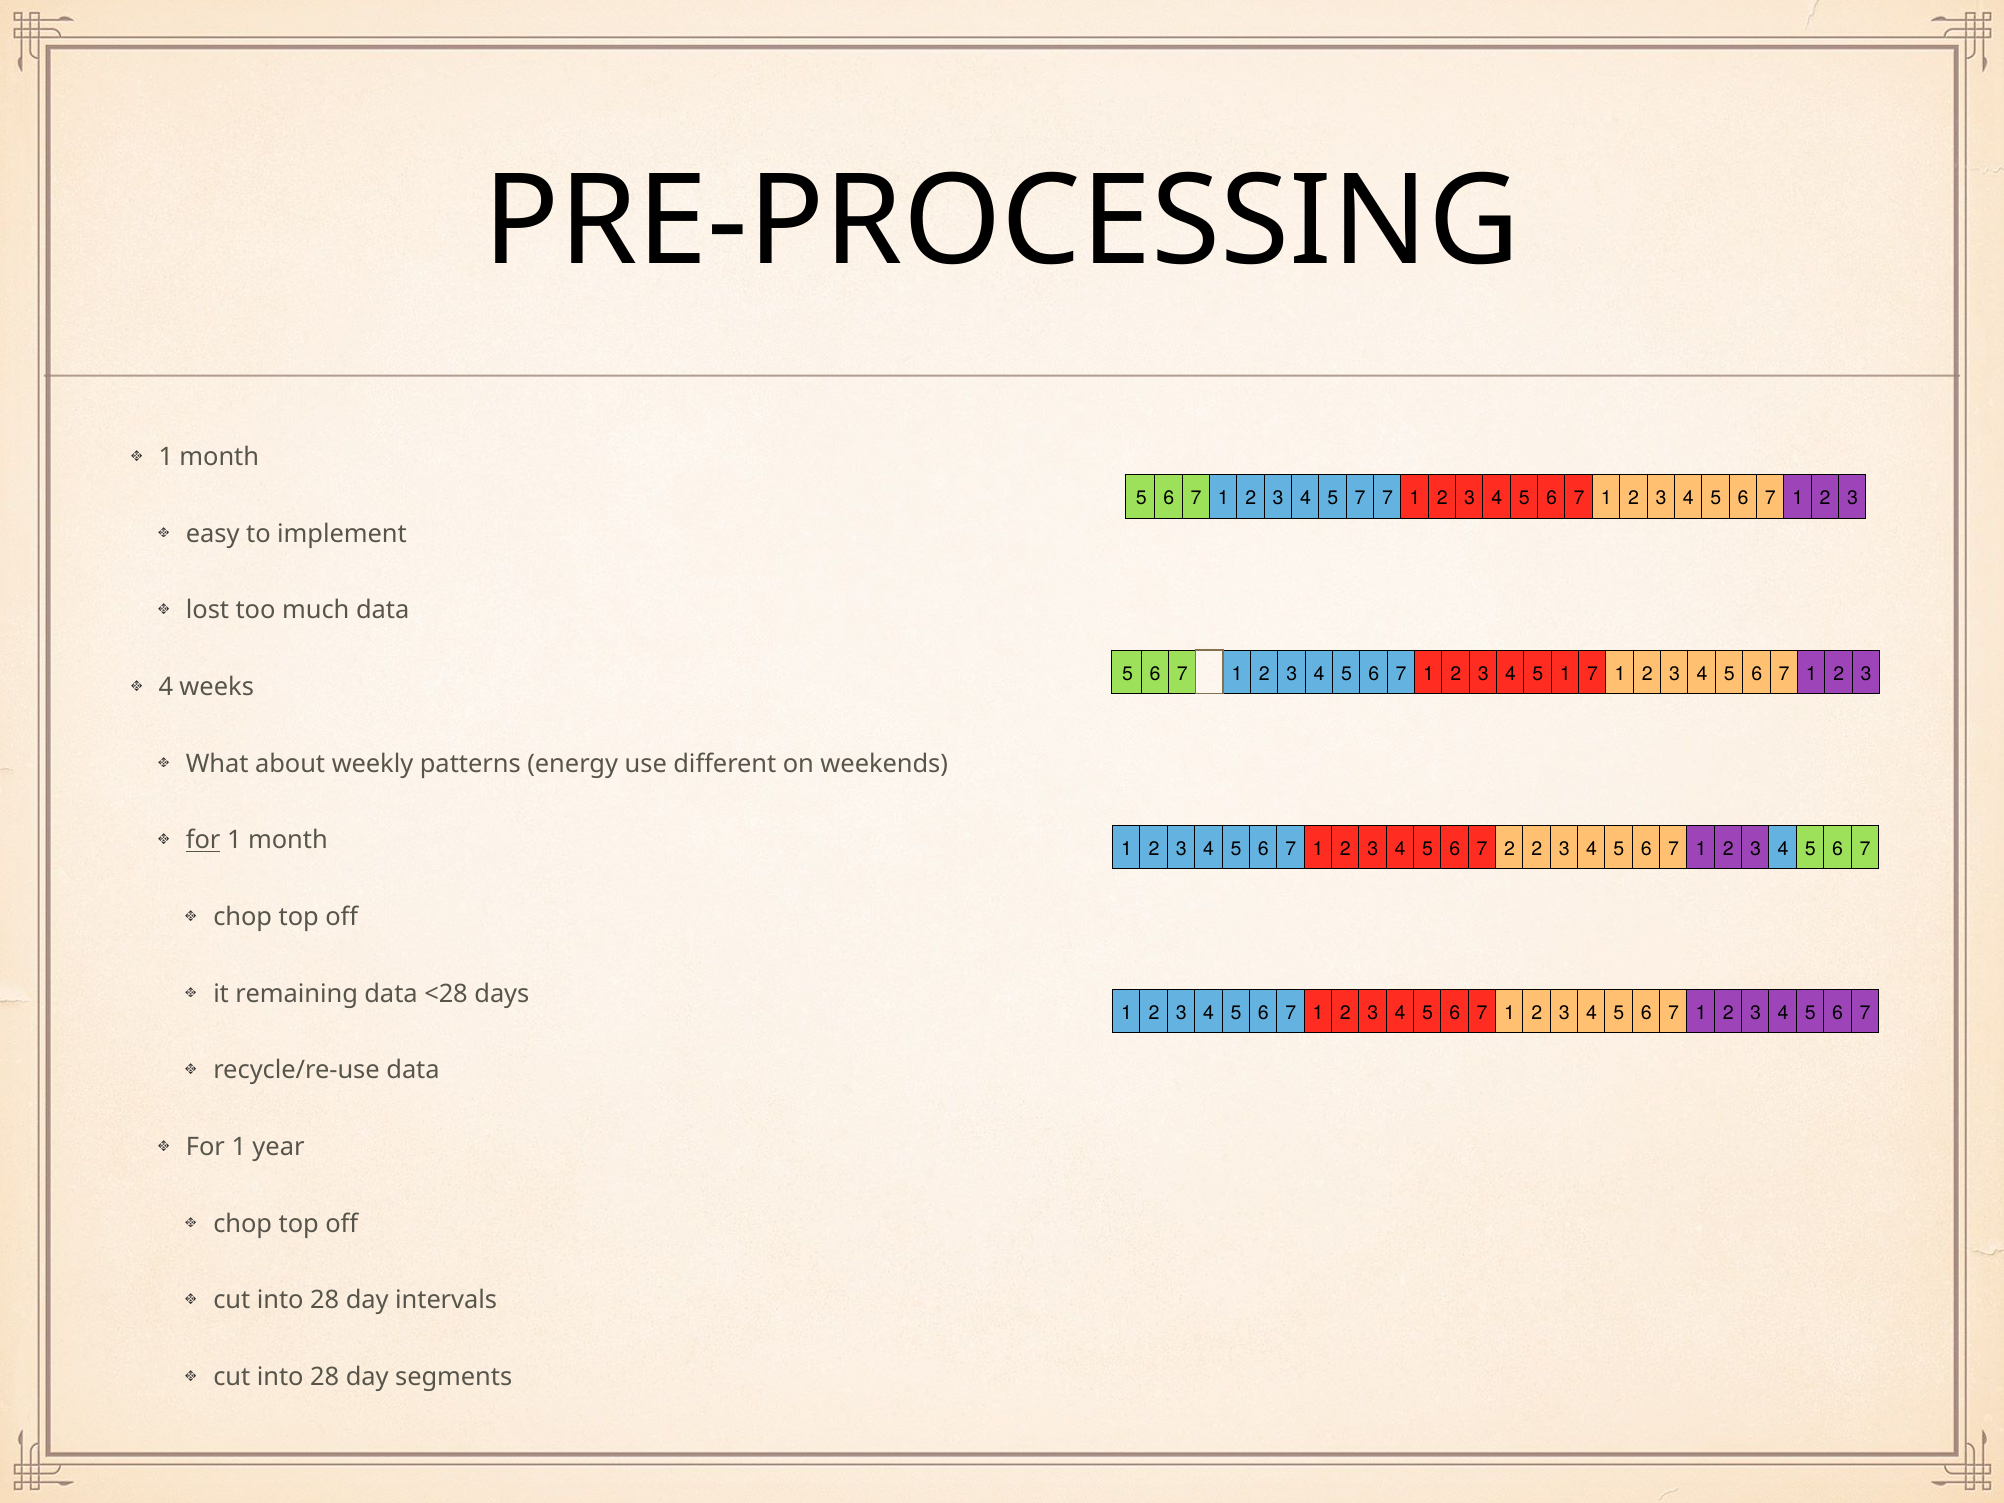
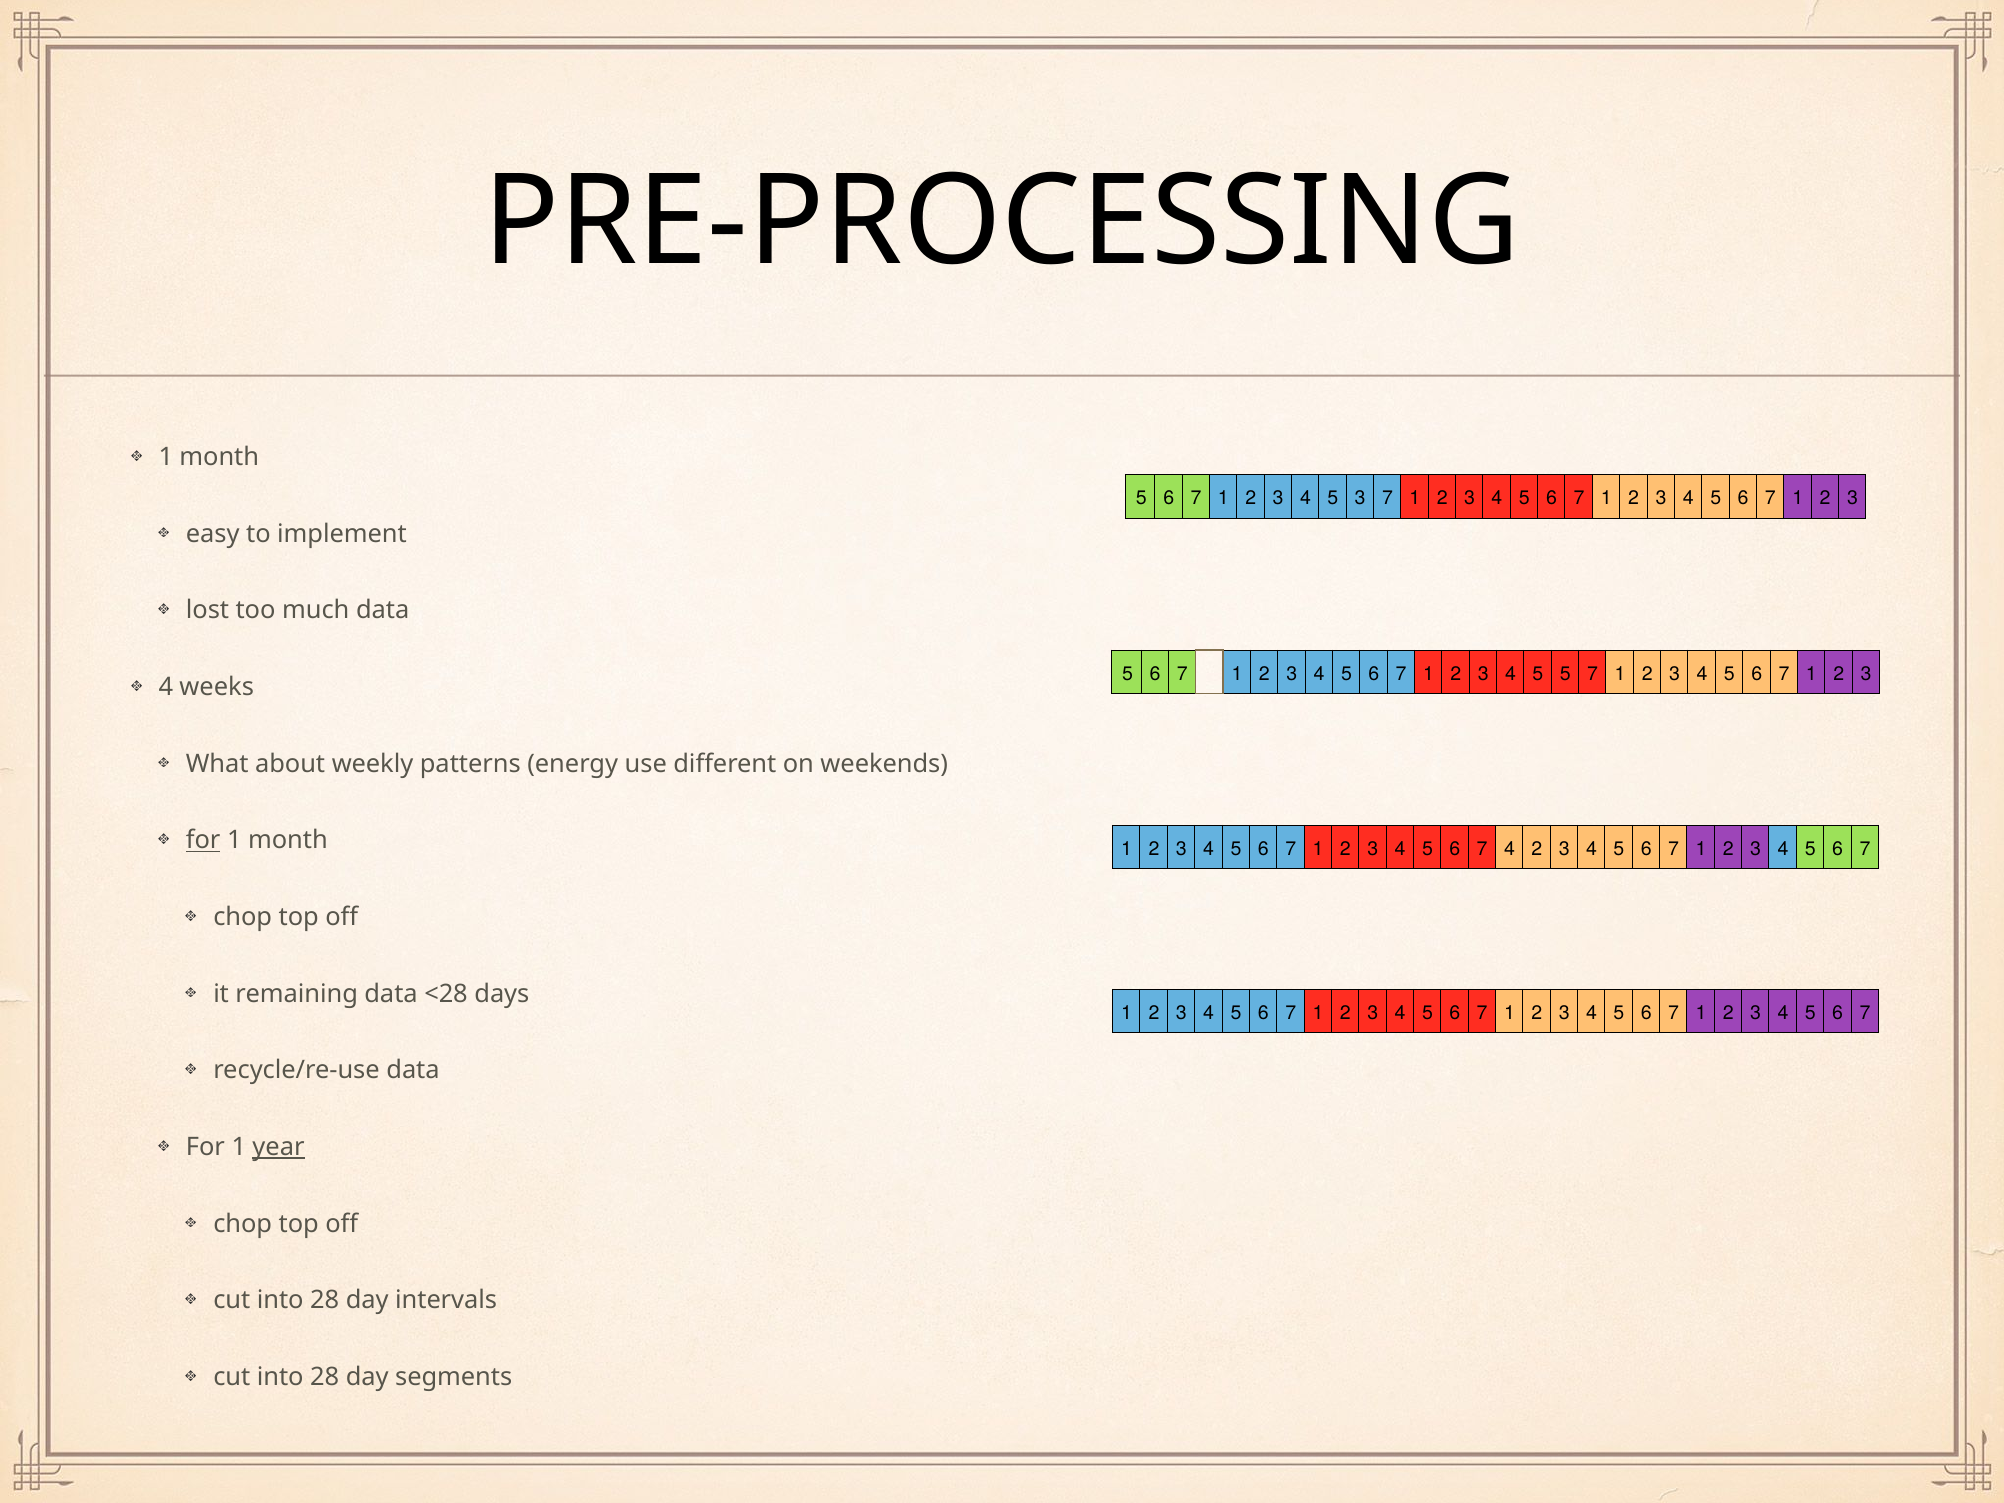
5 7: 7 -> 3 (1360, 498)
5 1: 1 -> 5 (1565, 674)
7 2: 2 -> 4 (1509, 849)
year underline: none -> present (279, 1147)
